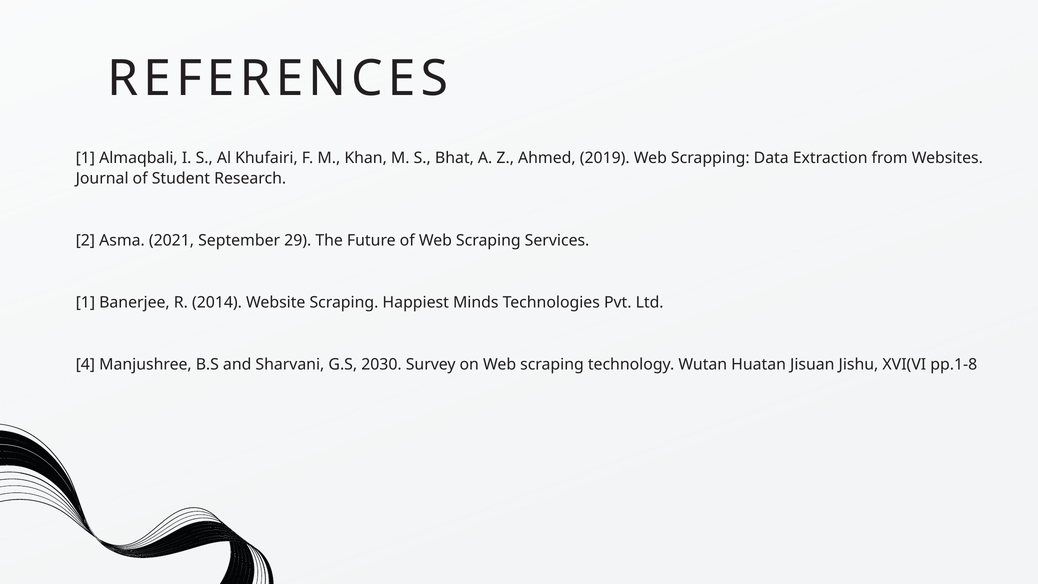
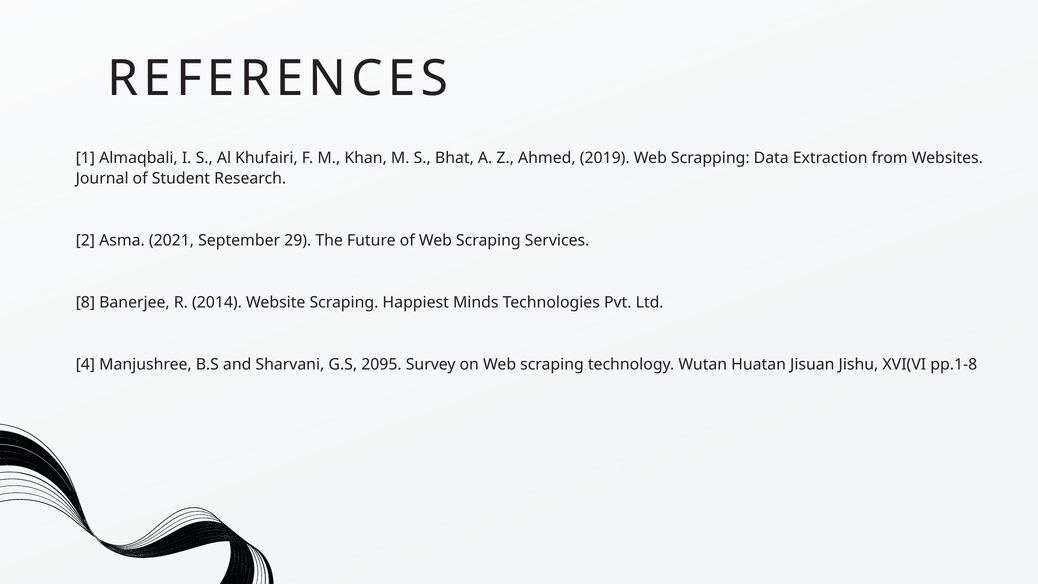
1: 1 -> 8 (85, 302)
2030: 2030 -> 2095 (381, 364)
